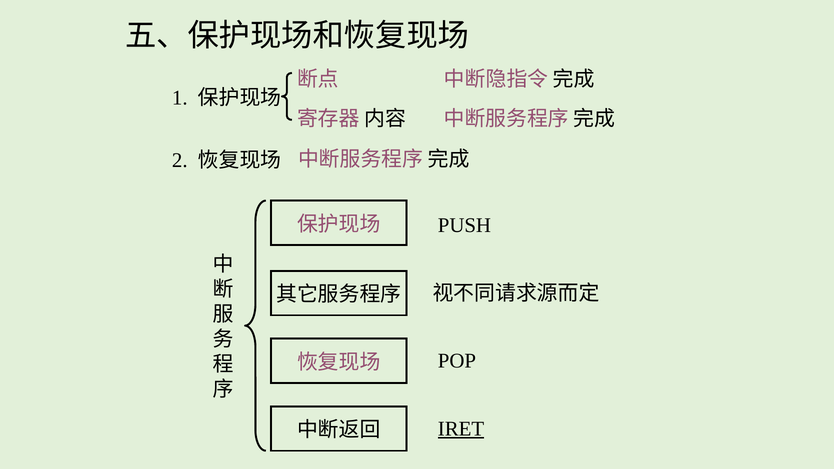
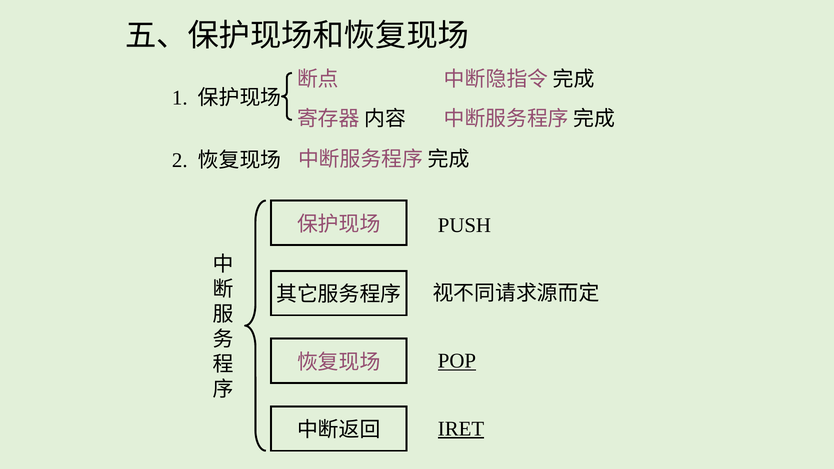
POP underline: none -> present (457, 361)
